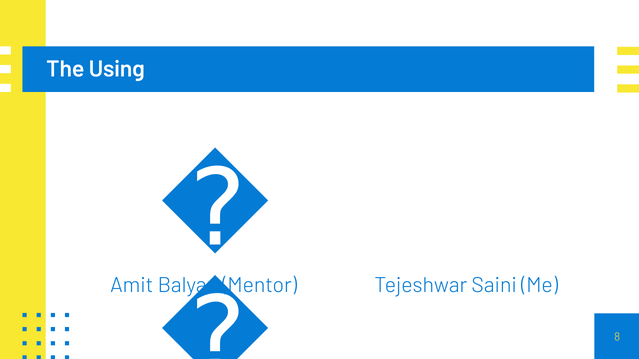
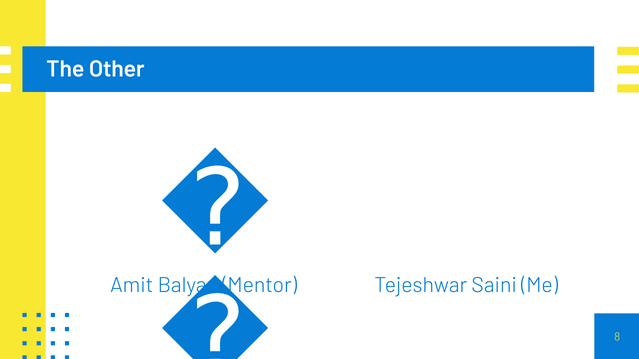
Using: Using -> Other (117, 69)
